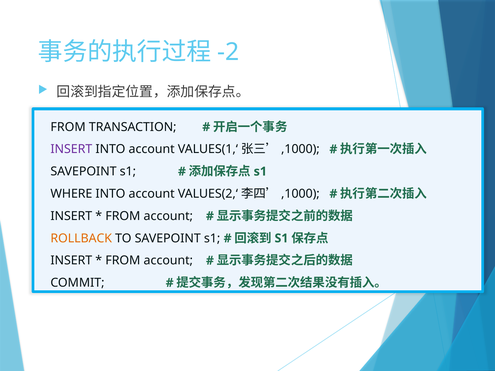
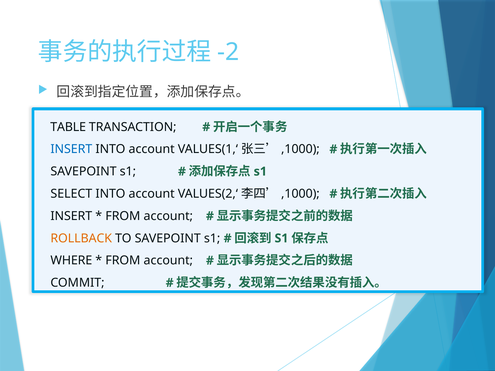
FROM: FROM -> TABLE (68, 127)
INSERT colour: purple -> blue (71, 149)
WHERE: WHERE -> SELECT (71, 194)
INSERT: INSERT -> WHERE (71, 261)
